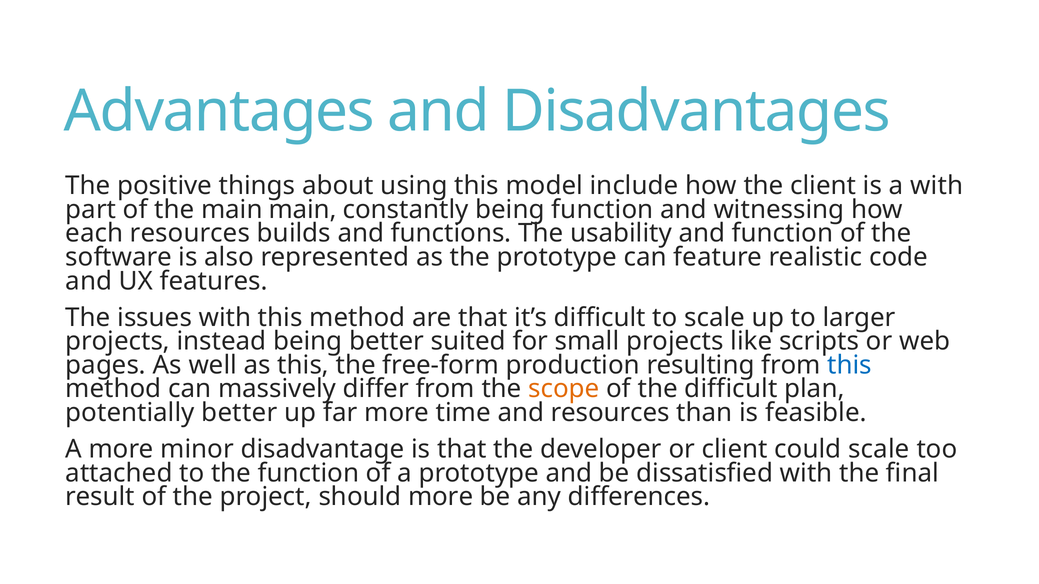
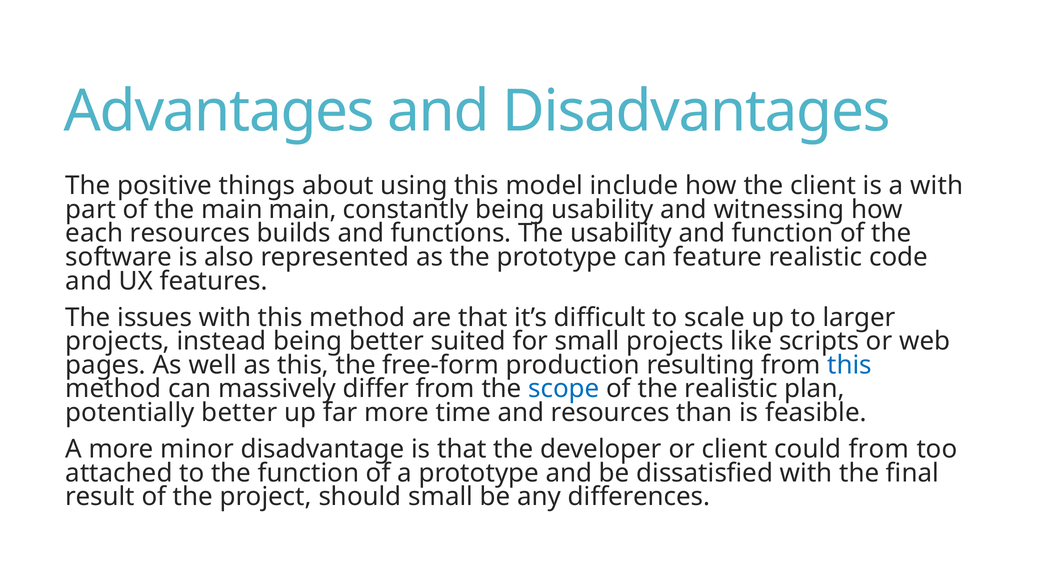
being function: function -> usability (602, 210)
scope colour: orange -> blue (564, 389)
the difficult: difficult -> realistic (731, 389)
could scale: scale -> from (879, 450)
should more: more -> small (441, 497)
